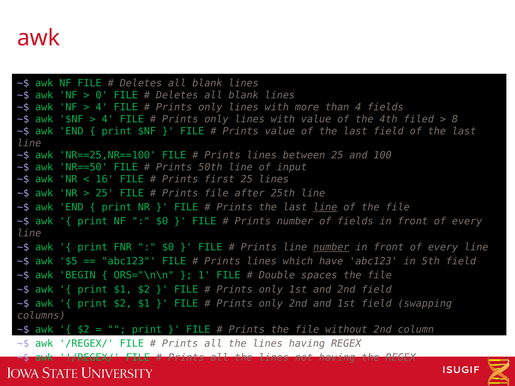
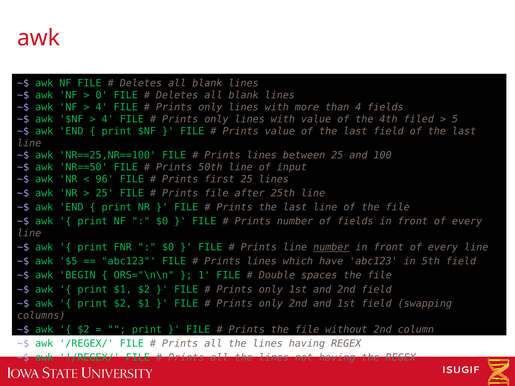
8: 8 -> 5 (455, 119)
16: 16 -> 96 (105, 179)
line underline: present -> none (325, 207)
